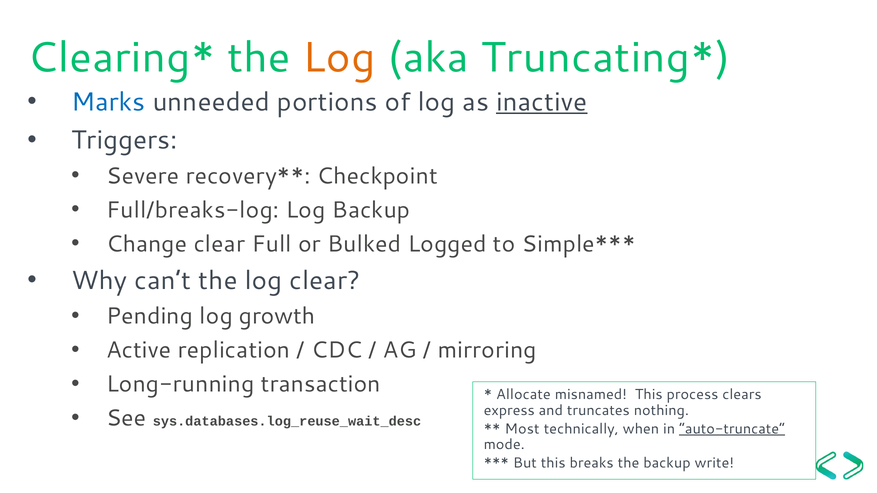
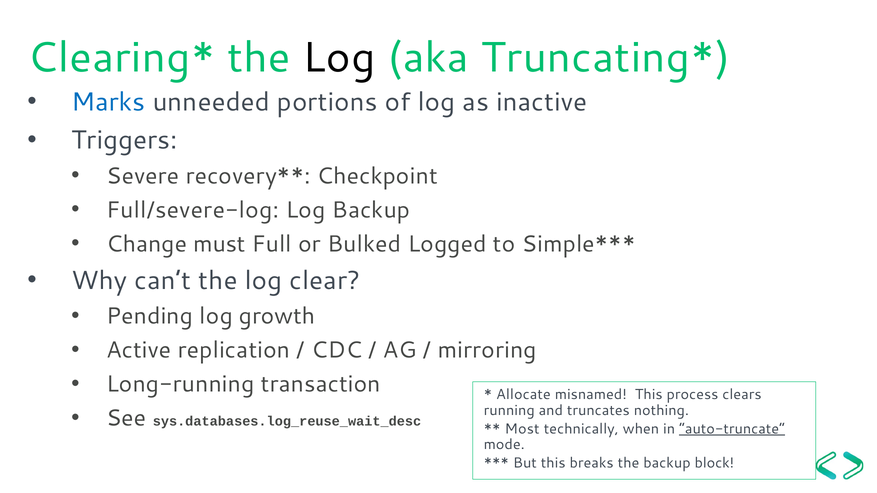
Log colour: orange -> black (339, 58)
inactive underline: present -> none (542, 102)
Full/breaks-log: Full/breaks-log -> Full/severe-log (193, 210)
Change clear: clear -> must (219, 244)
express: express -> running (509, 411)
write: write -> block (714, 463)
